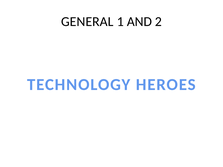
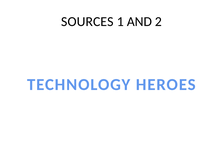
GENERAL: GENERAL -> SOURCES (87, 22)
